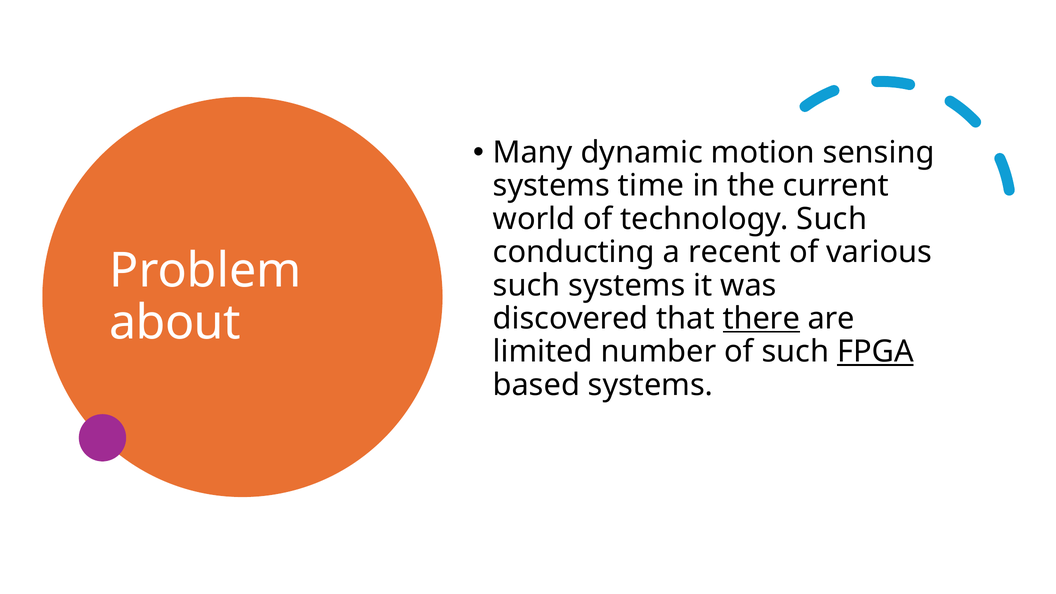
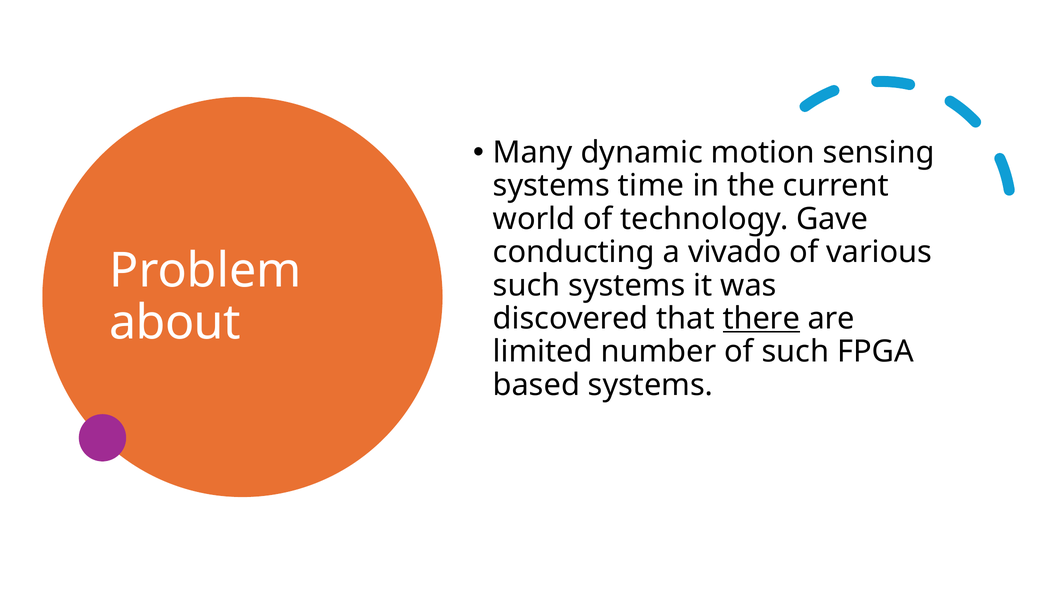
technology Such: Such -> Gave (832, 219)
recent: recent -> vivado (735, 252)
FPGA underline: present -> none (875, 352)
